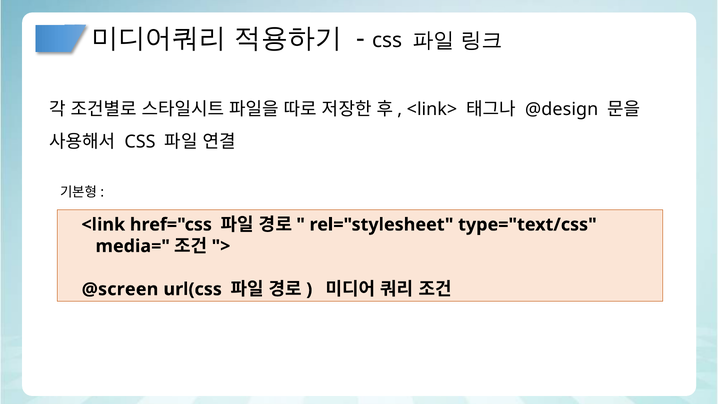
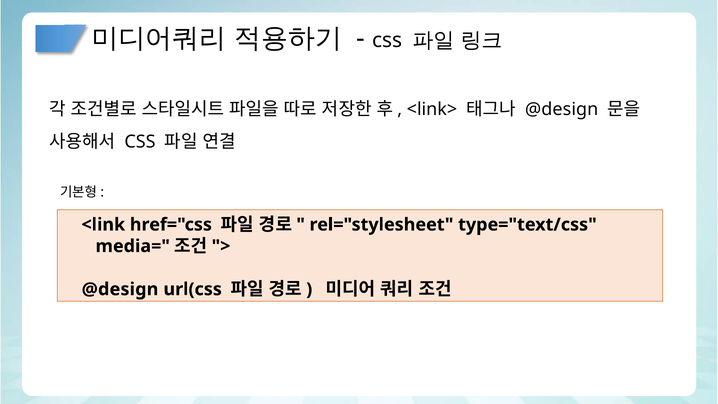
@screen: @screen -> @design (120, 289)
